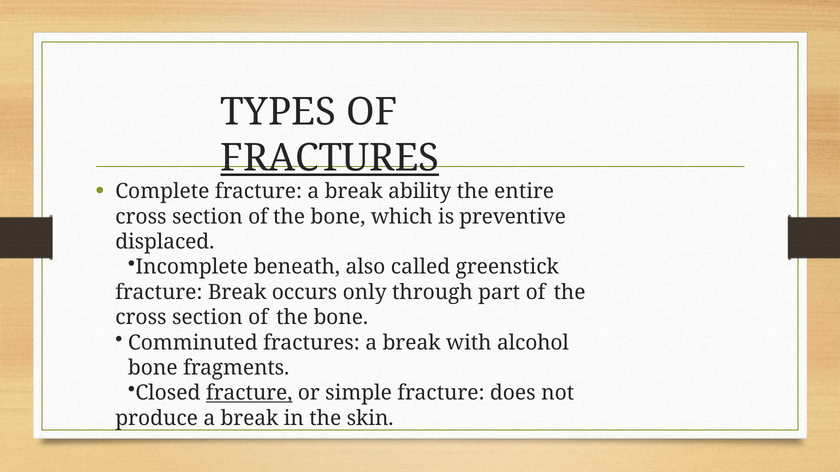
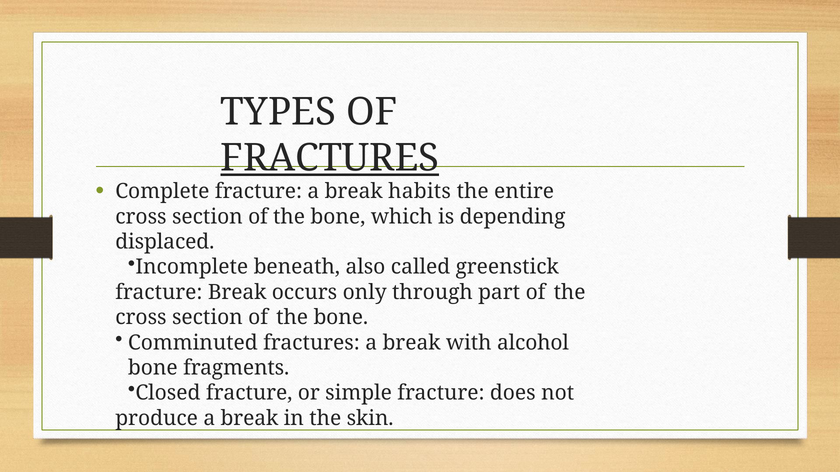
ability: ability -> habits (420, 192)
preventive: preventive -> depending (513, 217)
fracture underline: present -> none (249, 393)
